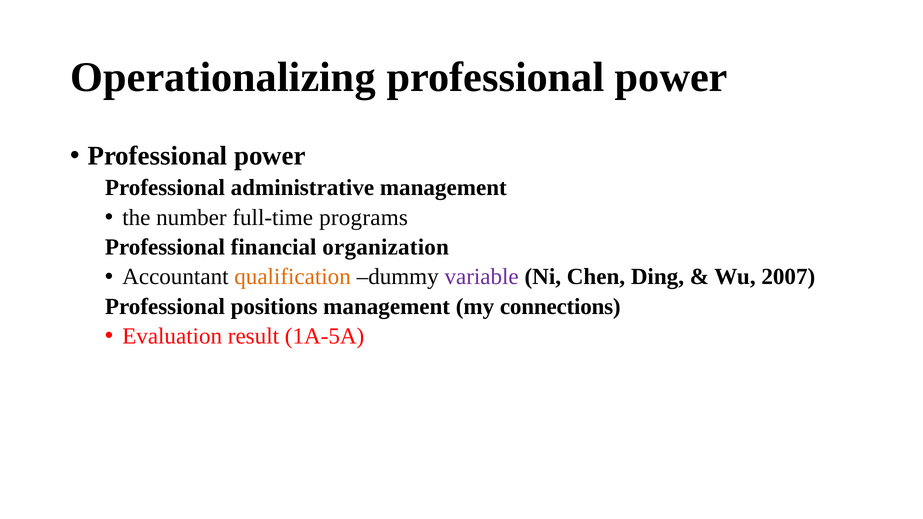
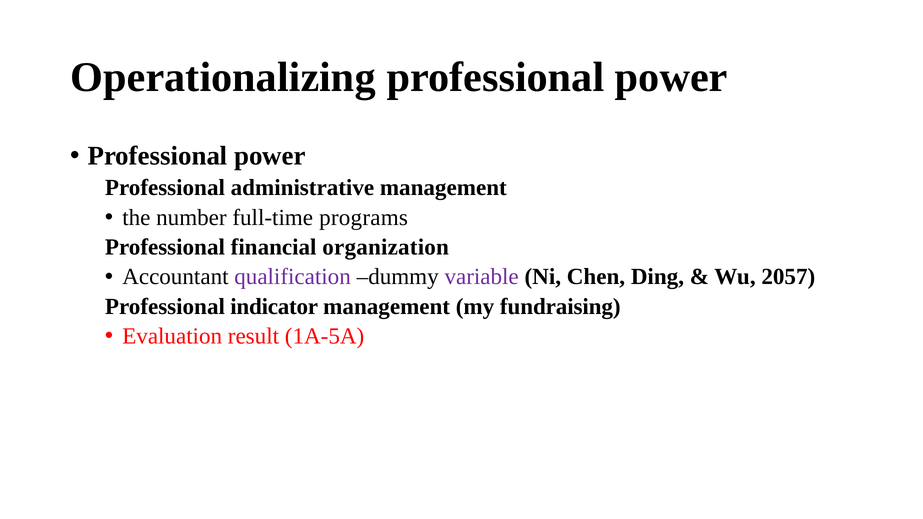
qualification colour: orange -> purple (293, 277)
2007: 2007 -> 2057 (788, 277)
positions: positions -> indicator (274, 307)
connections: connections -> fundraising (560, 307)
